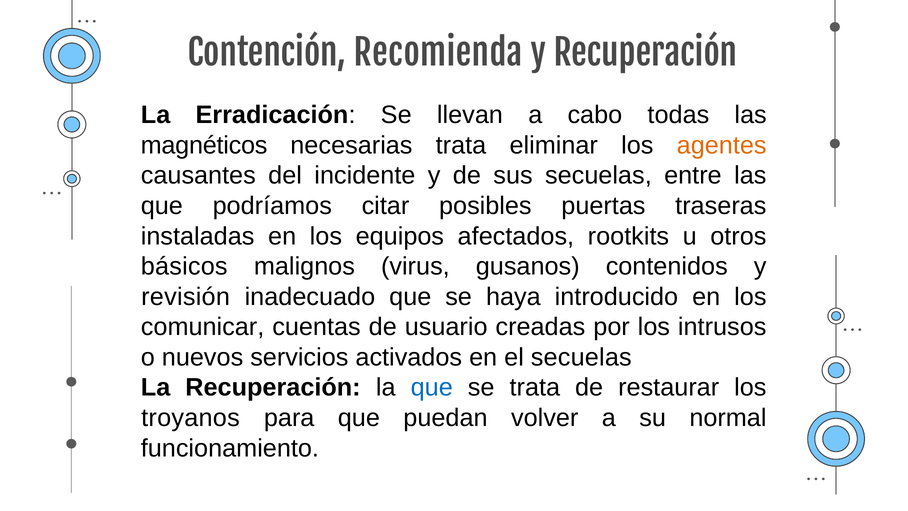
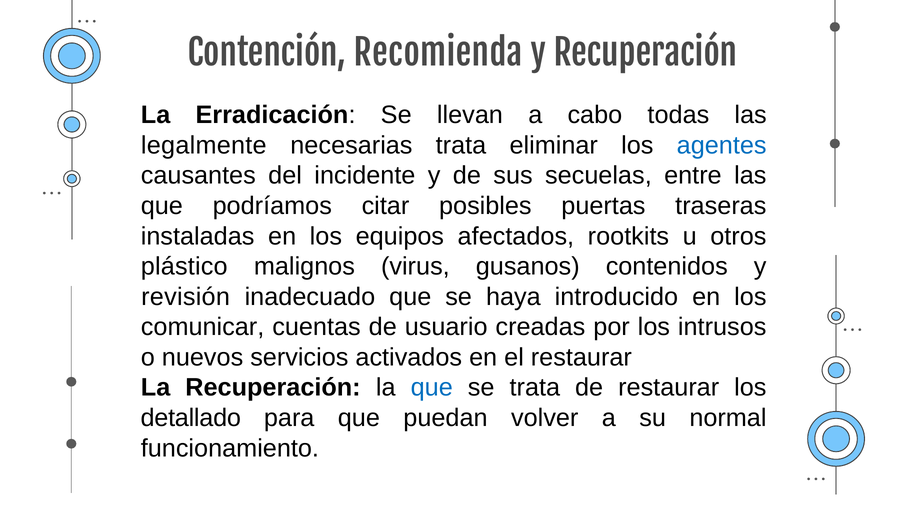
magnéticos: magnéticos -> legalmente (204, 145)
agentes colour: orange -> blue (722, 145)
básicos: básicos -> plástico (184, 266)
el secuelas: secuelas -> restaurar (581, 357)
troyanos: troyanos -> detallado (191, 418)
